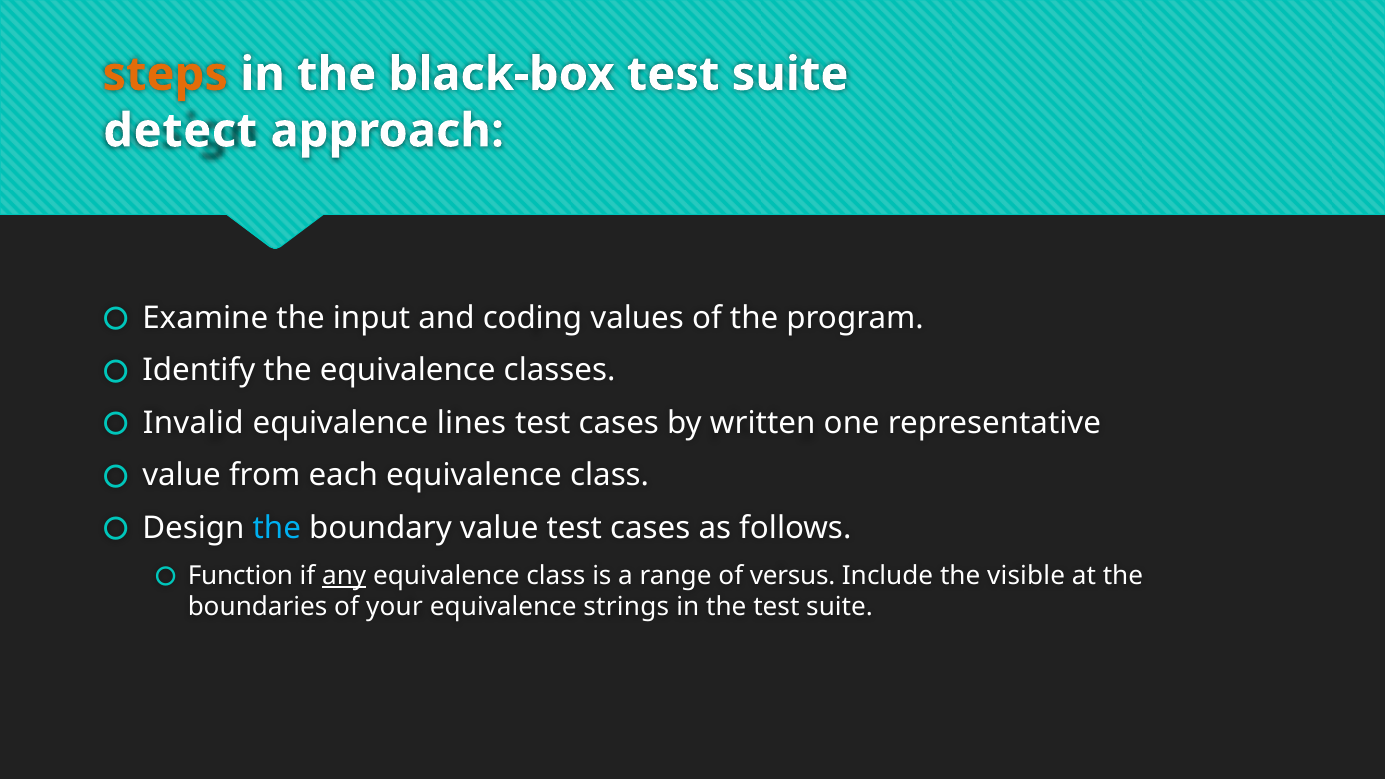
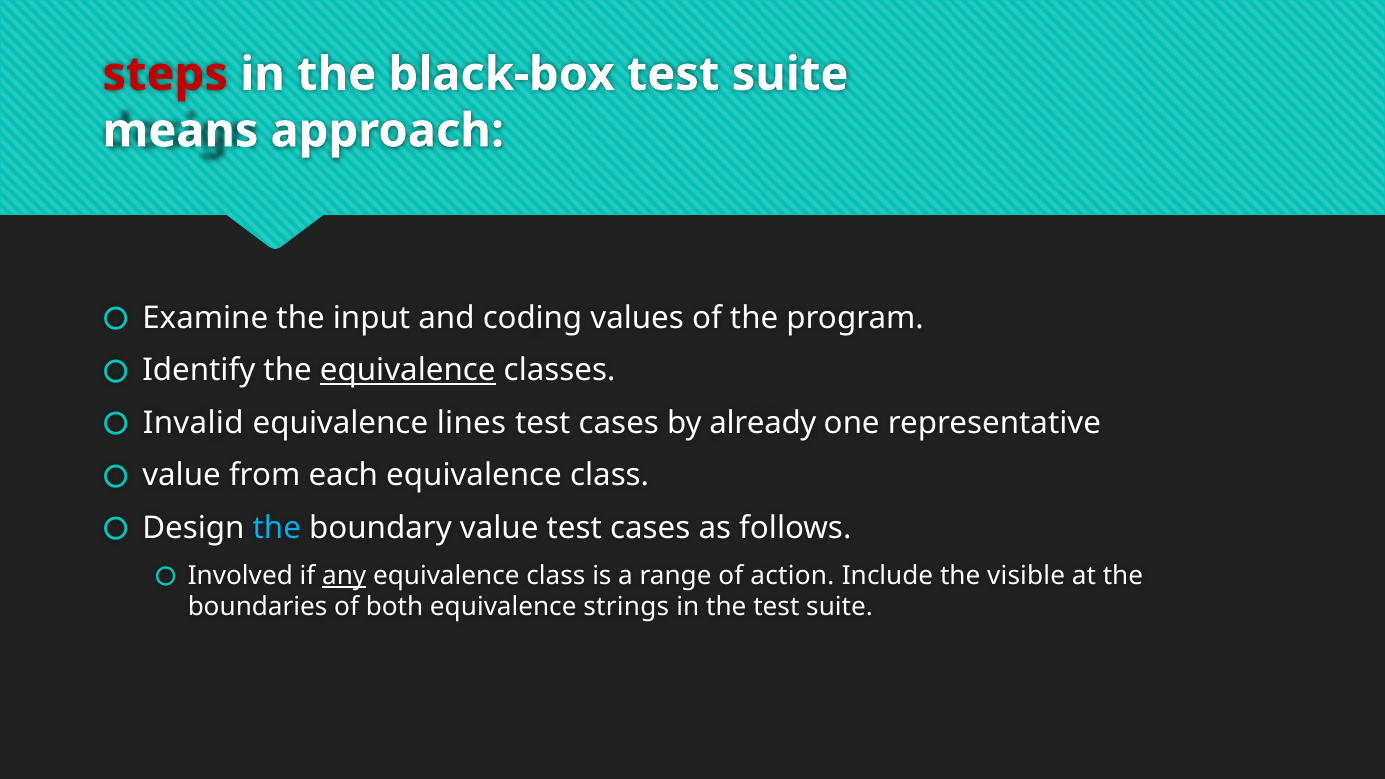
steps colour: orange -> red (165, 74)
detect: detect -> means (180, 131)
equivalence underline: none -> present (408, 370)
written: written -> already (763, 423)
Function: Function -> Involved (240, 576)
versus: versus -> action (792, 576)
your: your -> both (395, 607)
